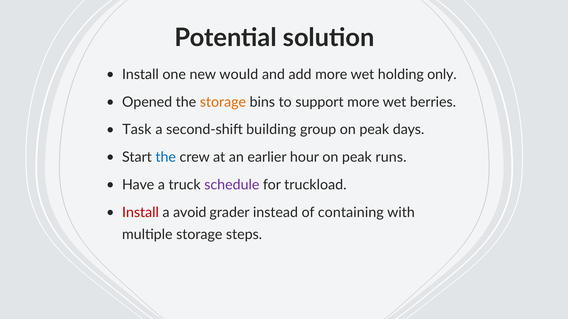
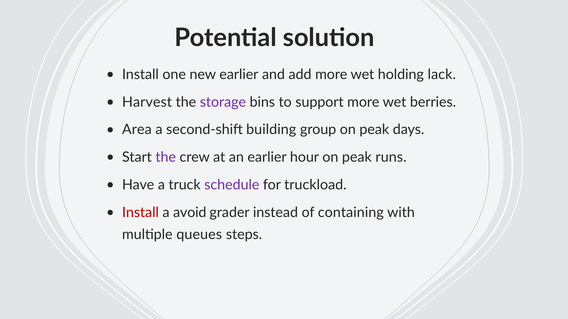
new would: would -> earlier (239, 75)
only: only -> lack (442, 75)
Opened: Opened -> Harvest (147, 102)
storage colour: orange -> purple (223, 102)
Task: Task -> Area (137, 130)
the colour: blue -> purple (166, 157)
multiple storage: storage -> queues (199, 235)
